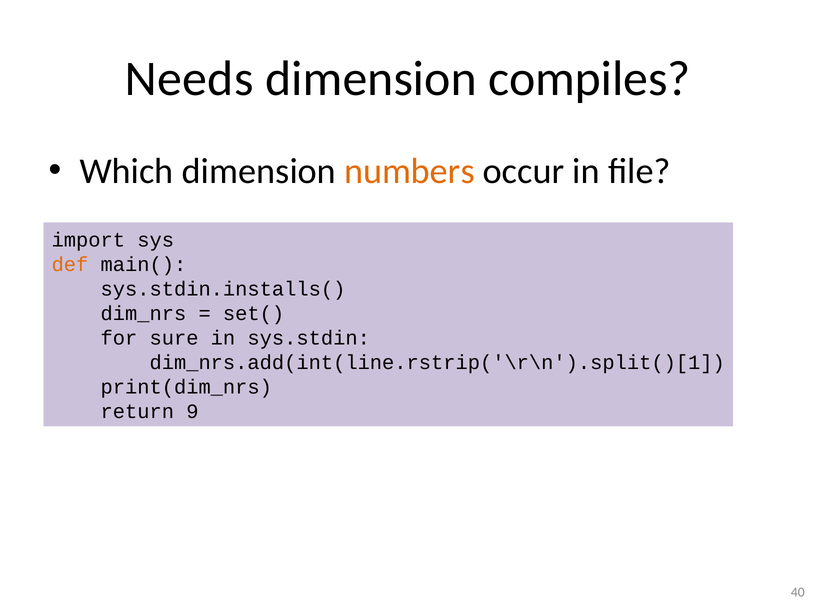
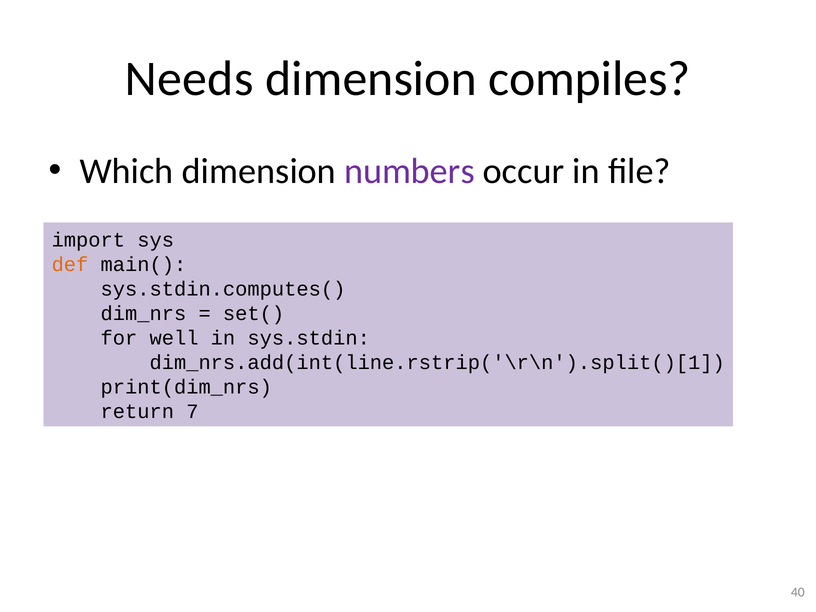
numbers colour: orange -> purple (409, 171)
sys.stdin.installs(: sys.stdin.installs( -> sys.stdin.computes( (223, 289)
sure: sure -> well (174, 338)
9: 9 -> 7 (192, 411)
